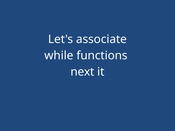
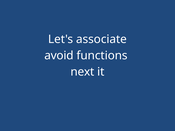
while: while -> avoid (59, 56)
